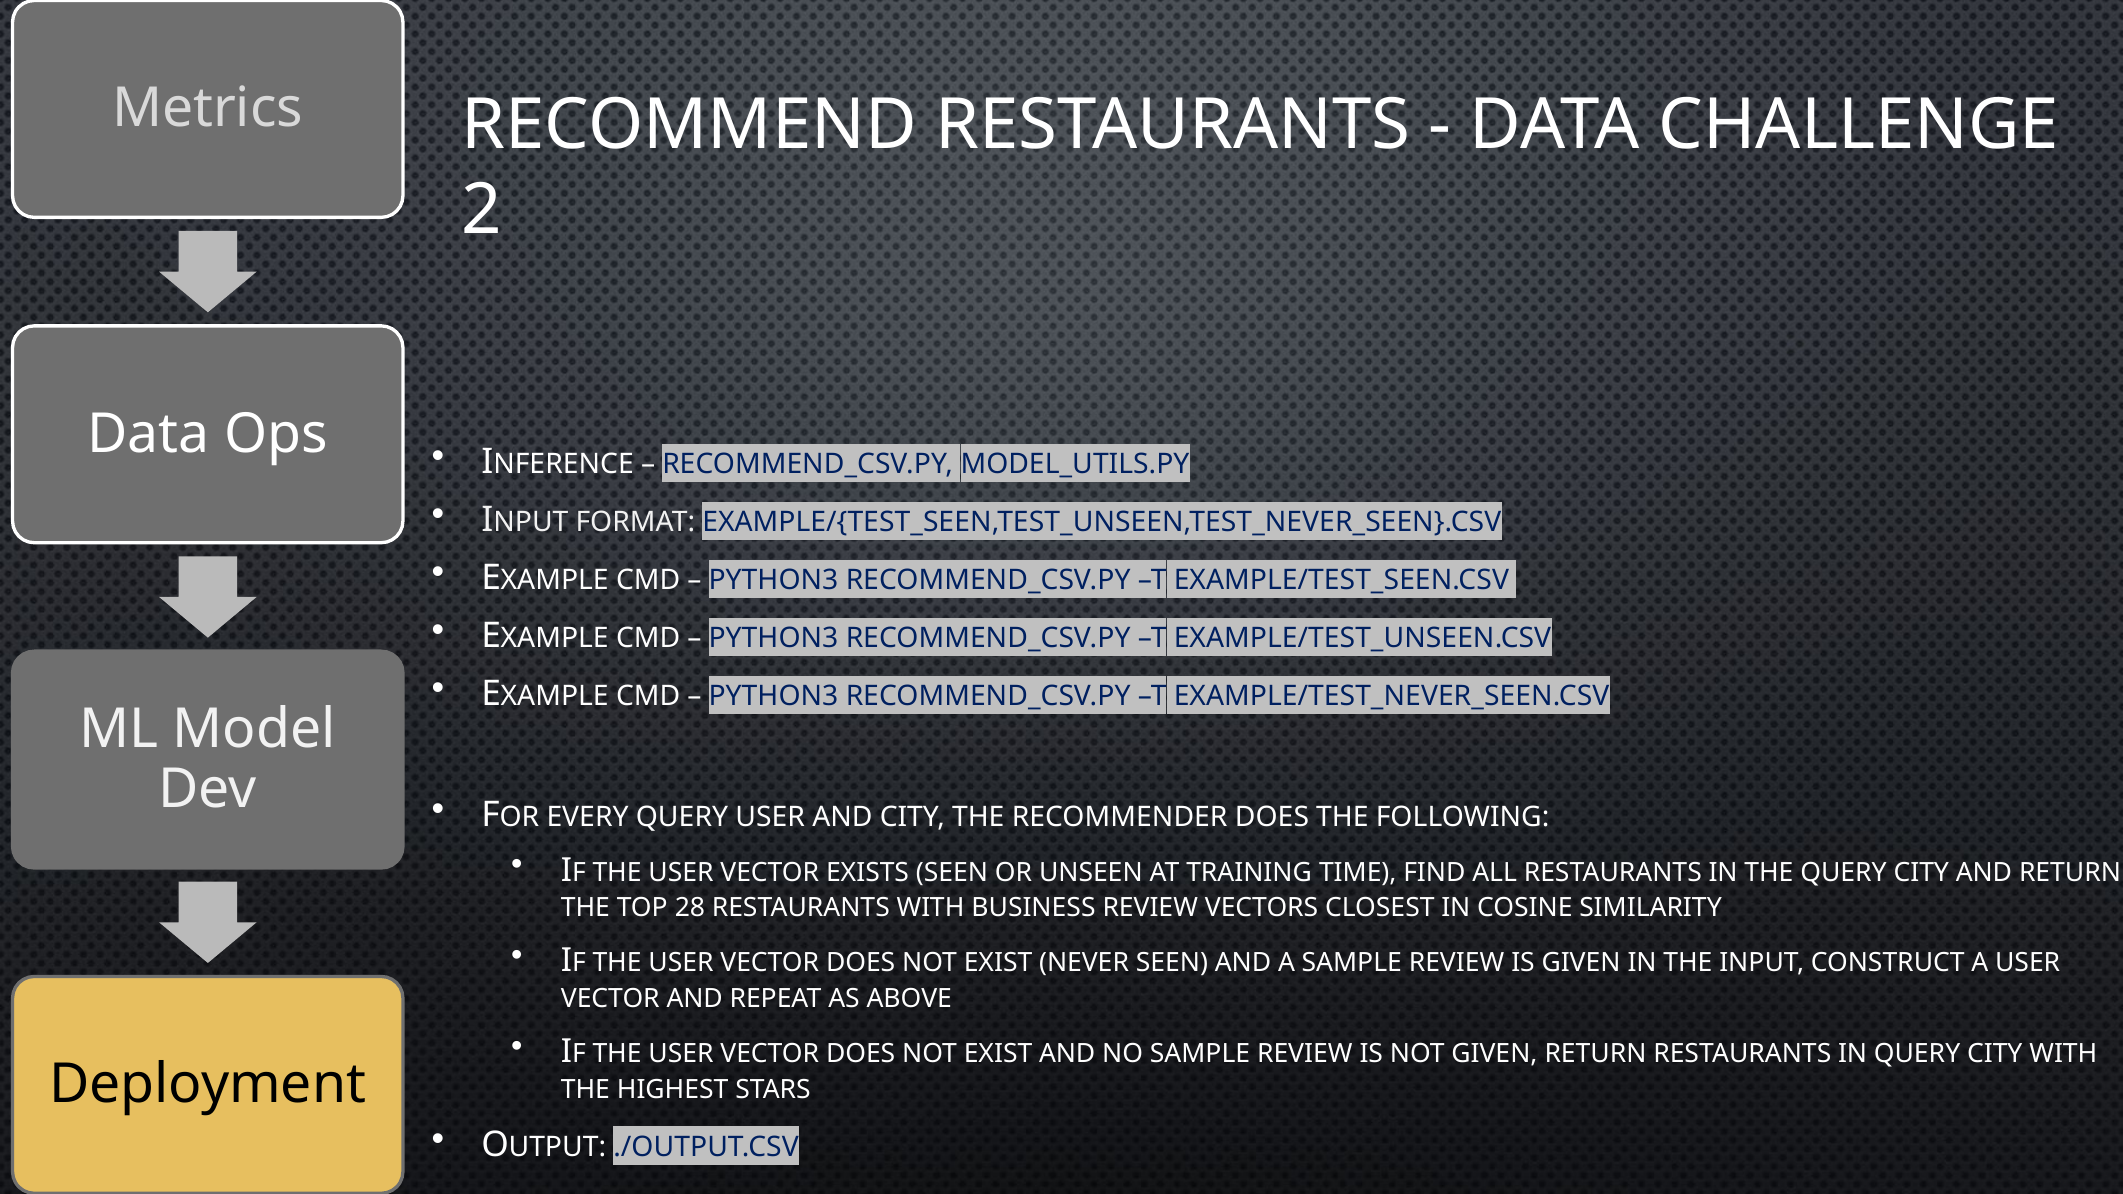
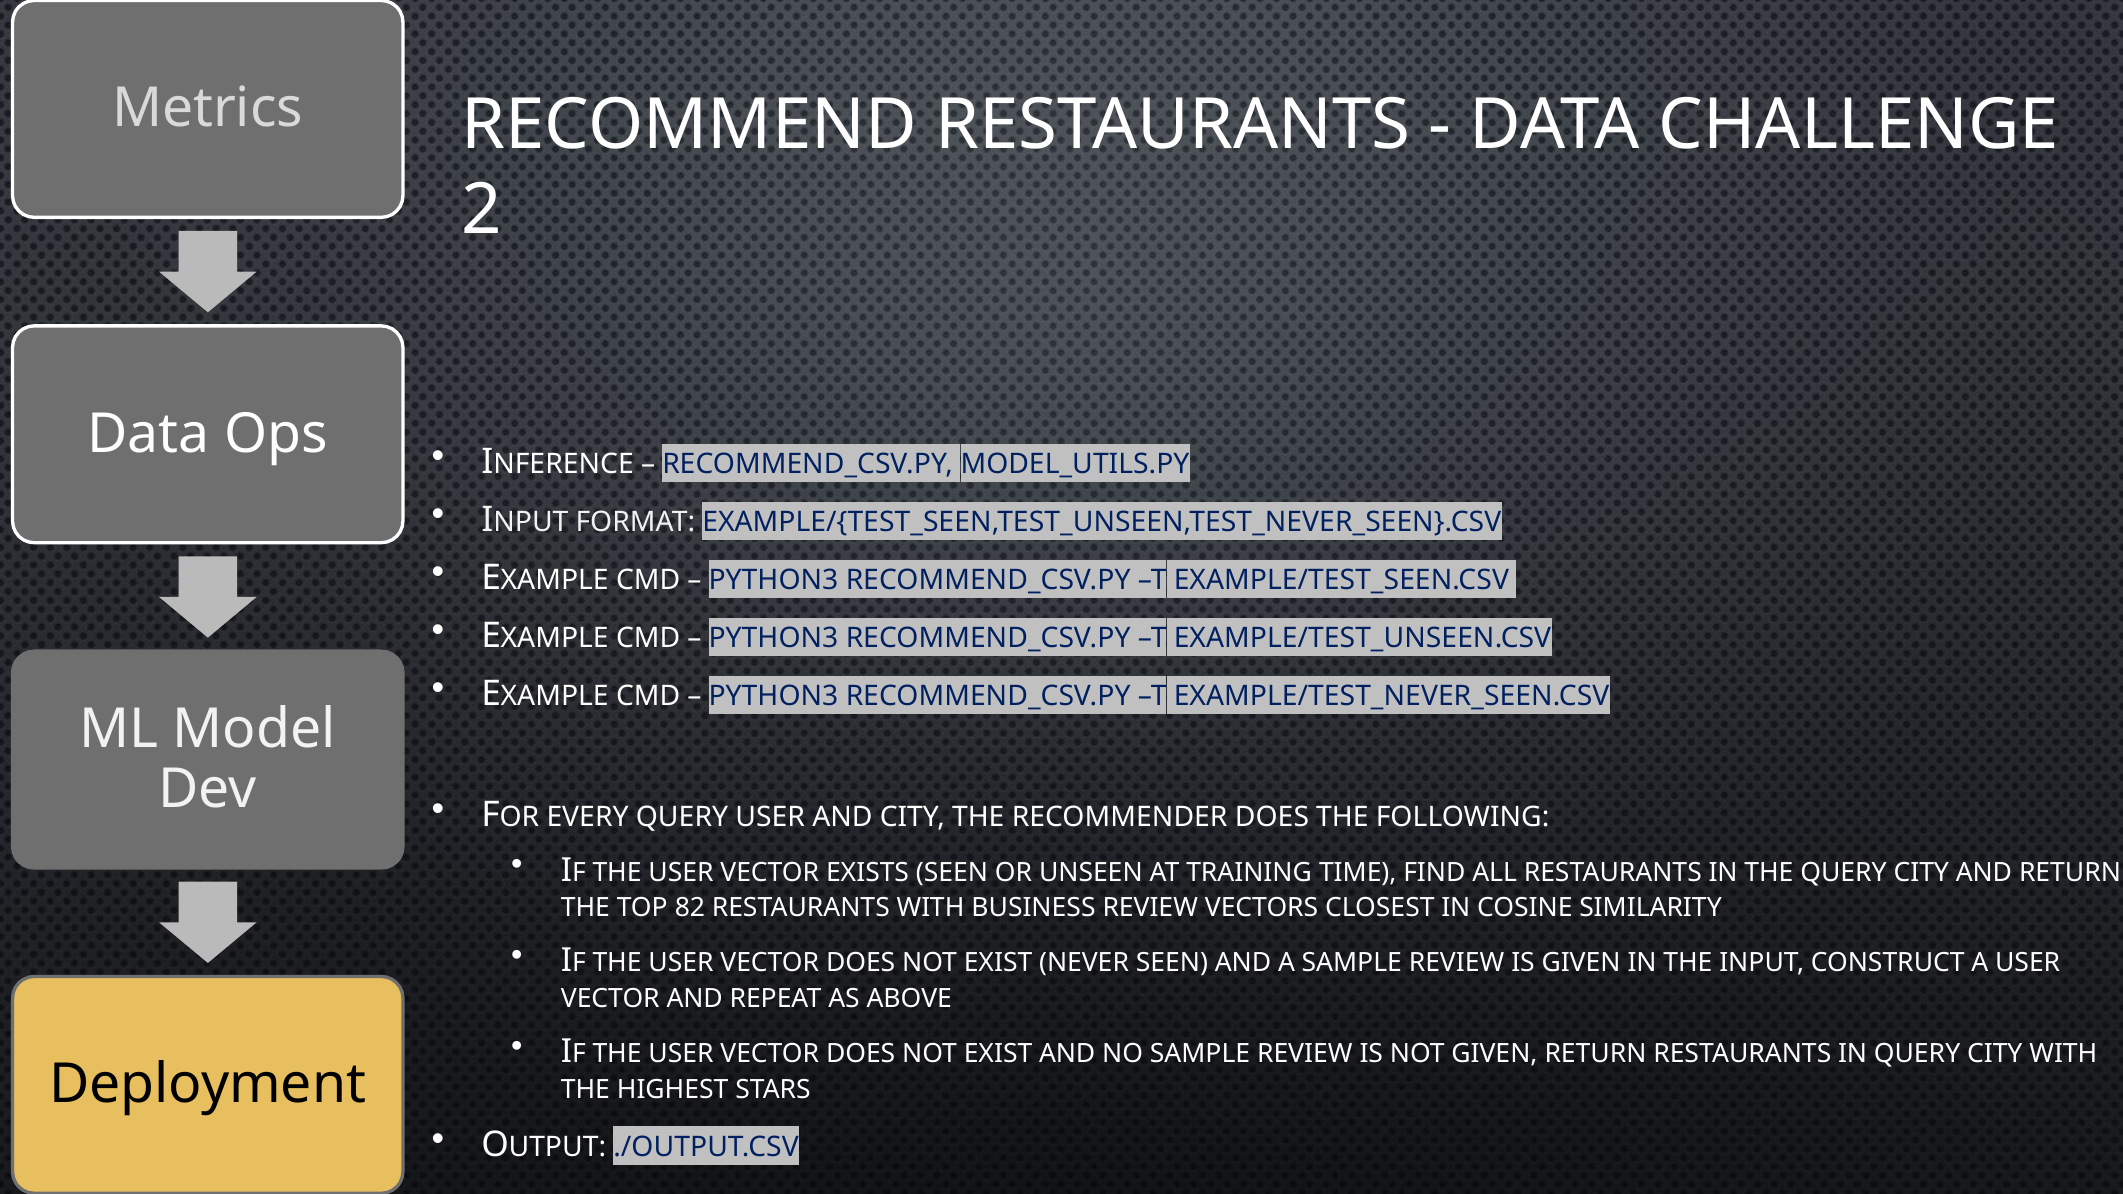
28: 28 -> 82 (690, 908)
